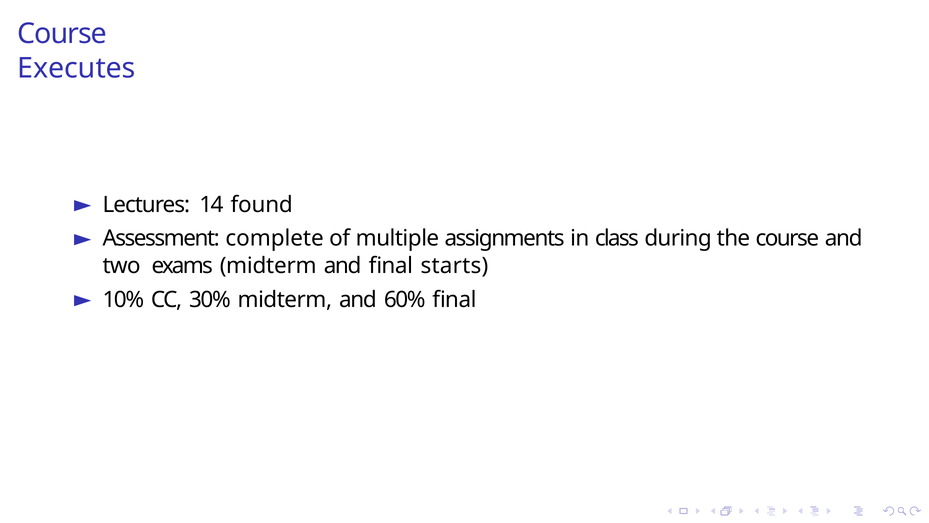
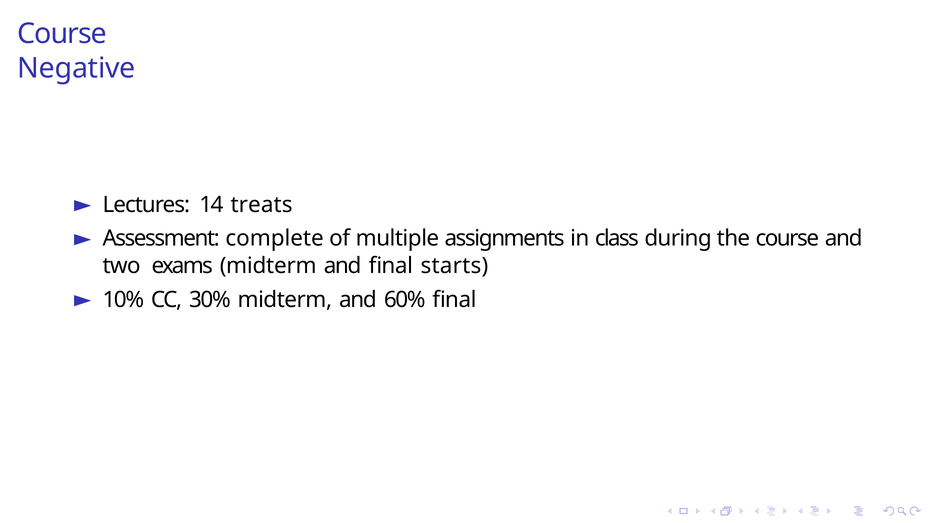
Executes: Executes -> Negative (77, 68)
found: found -> treats (262, 205)
